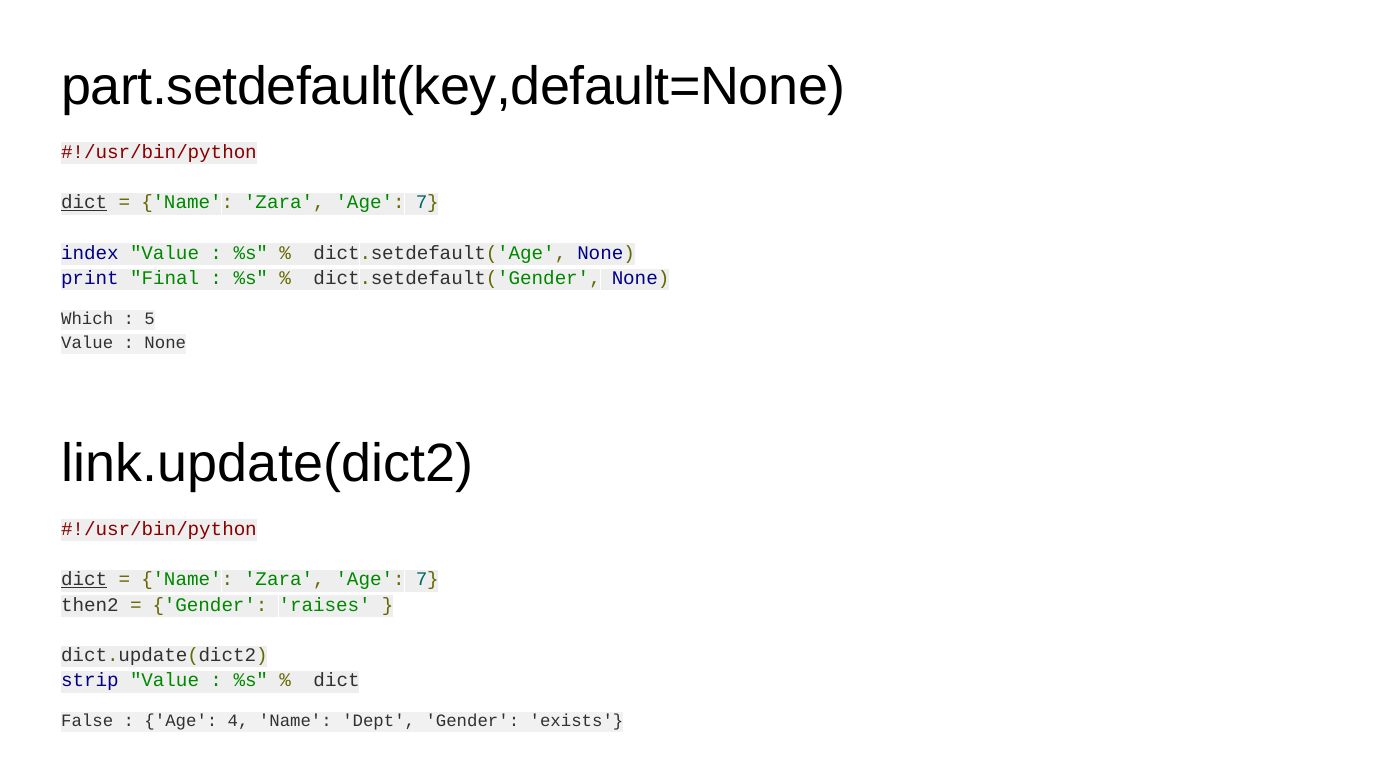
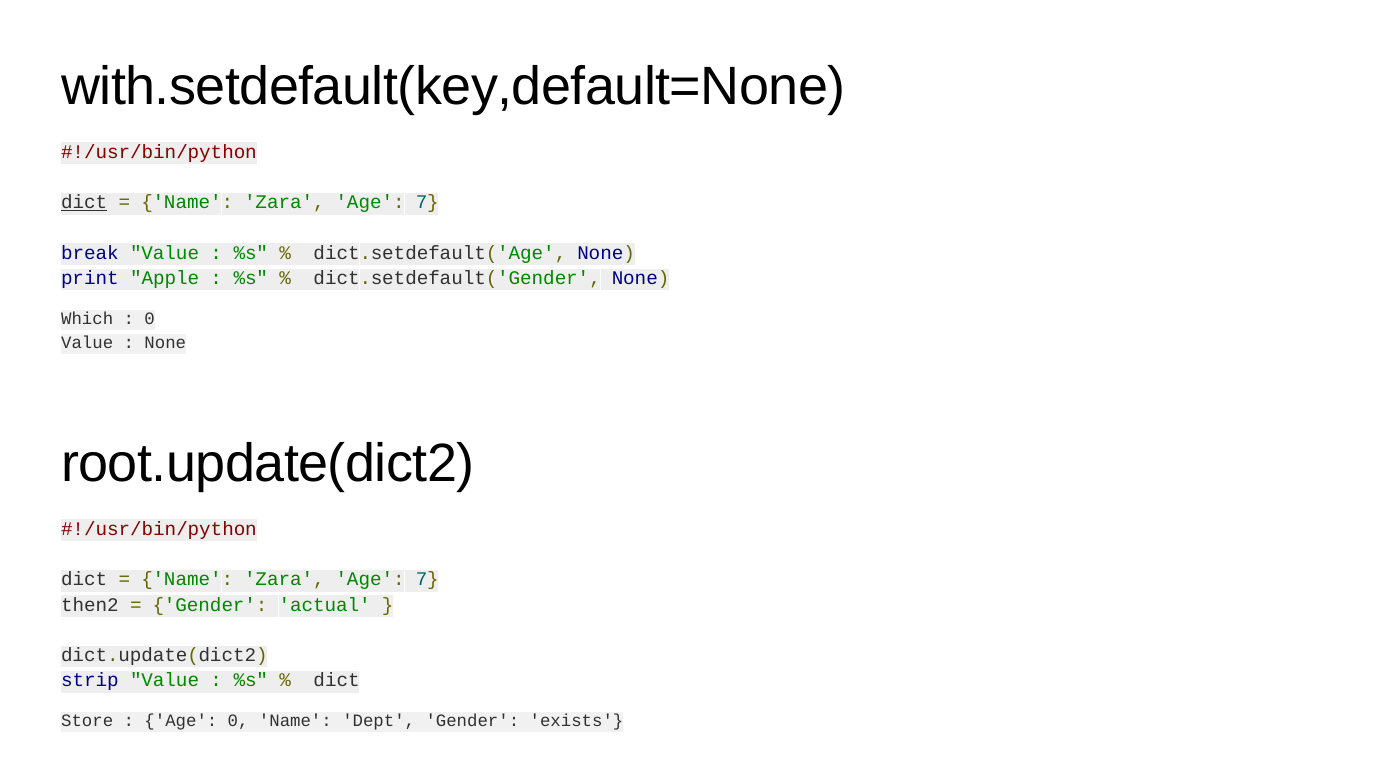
part.setdefault(key,default=None: part.setdefault(key,default=None -> with.setdefault(key,default=None (453, 86)
index: index -> break (90, 253)
Final: Final -> Apple (165, 278)
5: 5 -> 0 (150, 319)
link.update(dict2: link.update(dict2 -> root.update(dict2 (268, 464)
dict underline: present -> none (84, 580)
raises: raises -> actual (325, 605)
False: False -> Store (87, 721)
Age 4: 4 -> 0 (238, 721)
